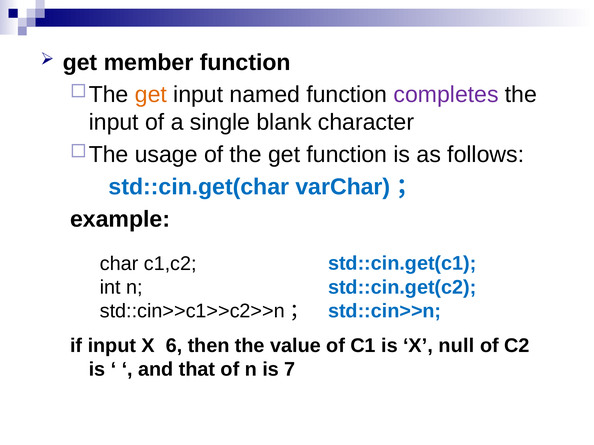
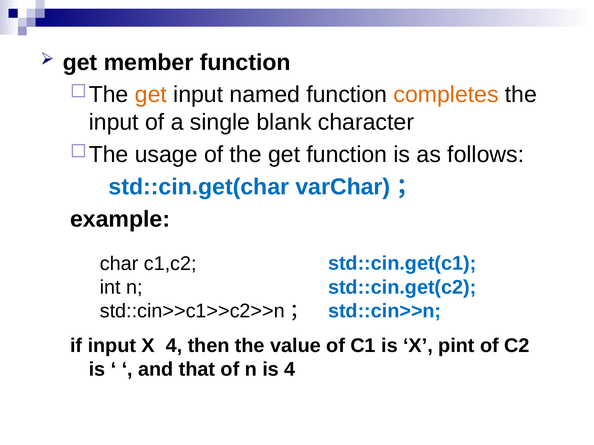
completes colour: purple -> orange (446, 95)
X 6: 6 -> 4 (174, 346)
null: null -> pint (456, 346)
is 7: 7 -> 4 (290, 370)
